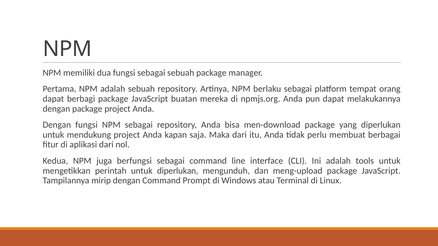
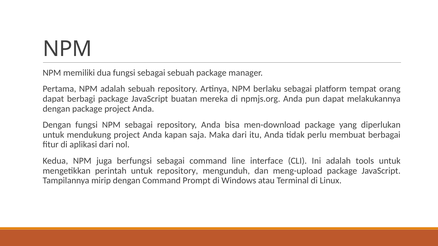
untuk diperlukan: diperlukan -> repository (178, 171)
